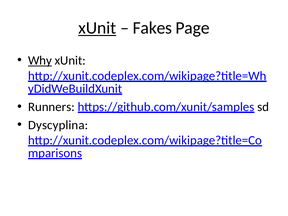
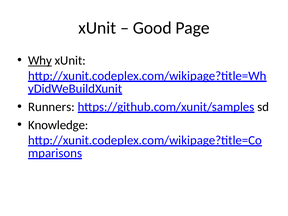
xUnit underline: present -> none (97, 28)
Fakes: Fakes -> Good (152, 28)
Dyscyplina: Dyscyplina -> Knowledge (58, 125)
